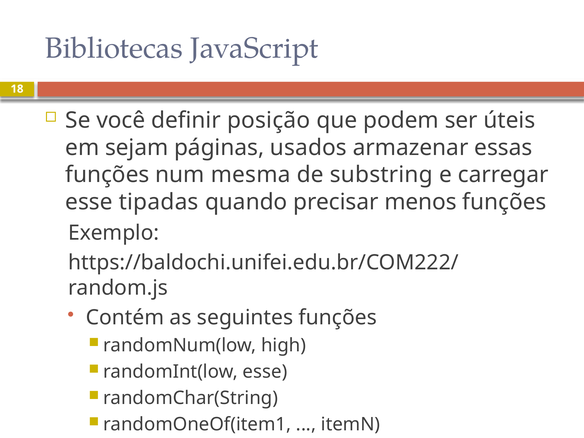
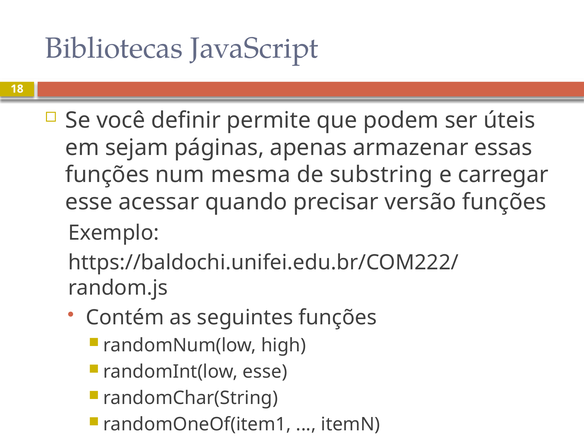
posição: posição -> permite (269, 120)
usados: usados -> apenas (309, 148)
tipadas: tipadas -> acessar (159, 202)
menos: menos -> versão (420, 202)
